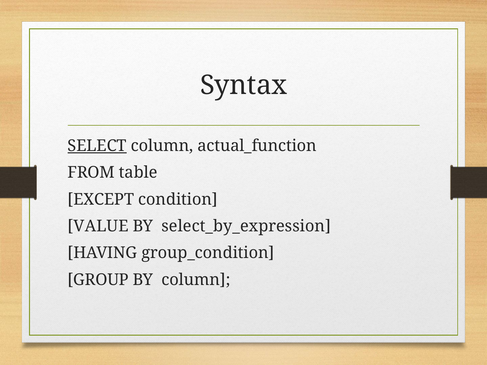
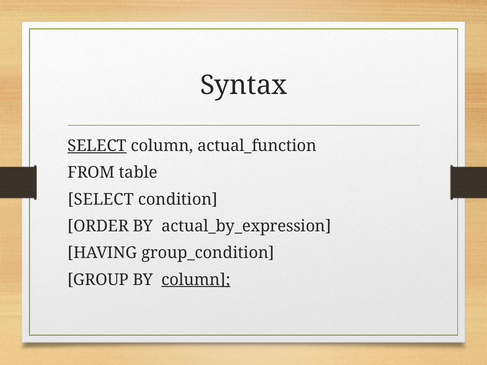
EXCEPT: EXCEPT -> SELECT (101, 200)
VALUE: VALUE -> ORDER (98, 226)
select_by_expression: select_by_expression -> actual_by_expression (246, 226)
column underline: none -> present (196, 280)
